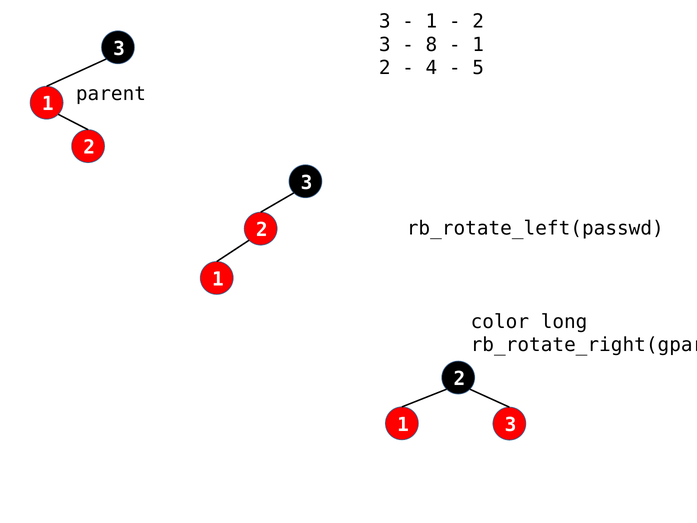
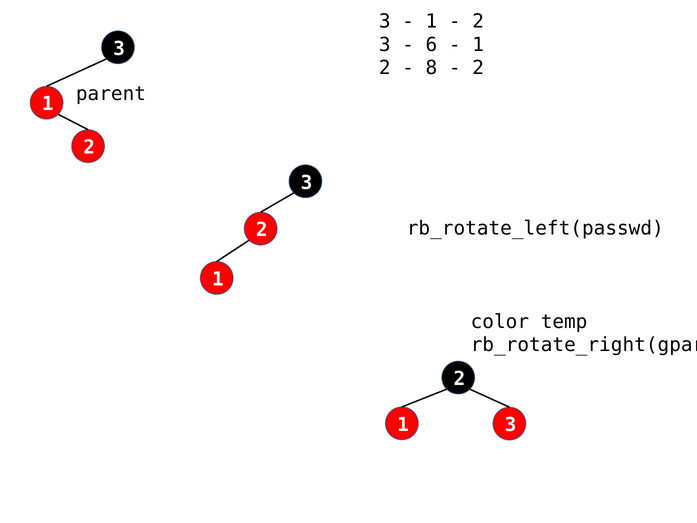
8: 8 -> 6 (431, 45)
4: 4 -> 8 (431, 68)
5: 5 -> 2 (478, 68)
long: long -> temp (564, 322)
